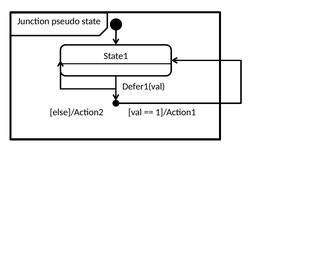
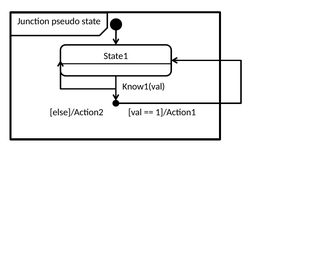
Defer1(val: Defer1(val -> Know1(val (144, 87)
